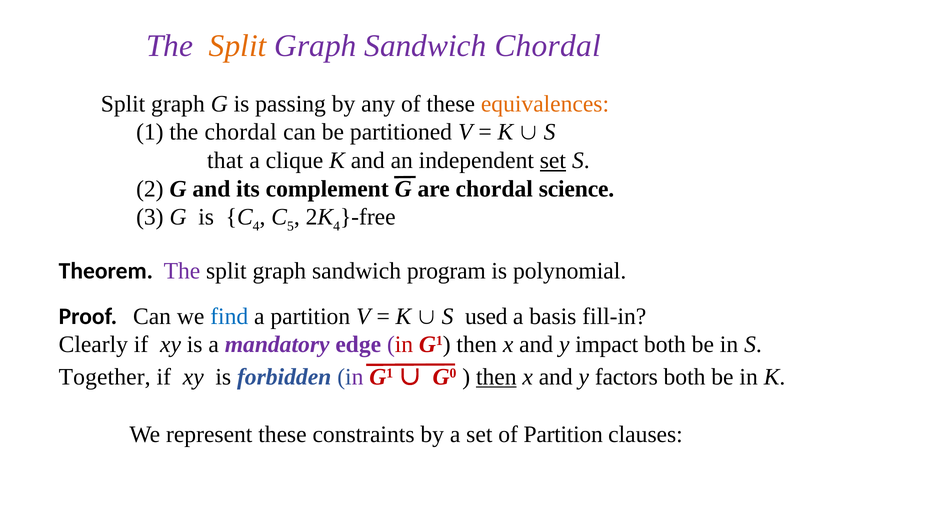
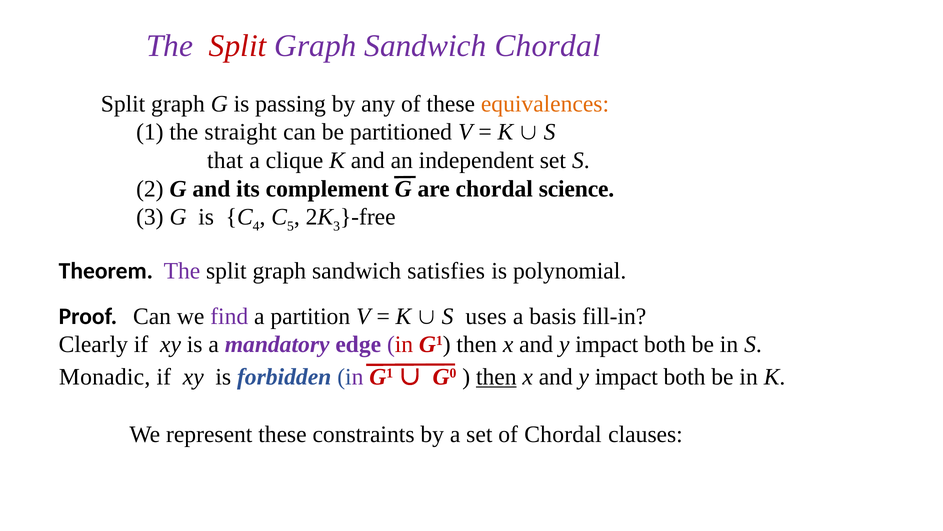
Split colour: orange -> red (238, 46)
the chordal: chordal -> straight (241, 132)
set underline: present -> none (553, 160)
4: 4 -> 3 (337, 226)
program: program -> satisfies (446, 271)
find colour: blue -> purple (229, 316)
used: used -> uses (486, 316)
Together: Together -> Monadic (105, 376)
factors: factors -> impact (626, 376)
of Partition: Partition -> Chordal (563, 434)
